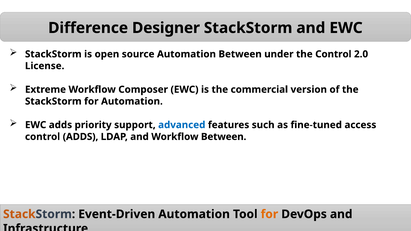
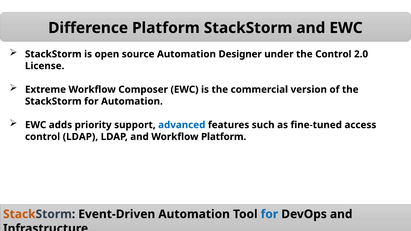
Difference Designer: Designer -> Platform (166, 28)
Automation Between: Between -> Designer (240, 54)
control ADDS: ADDS -> LDAP (80, 137)
Workflow Between: Between -> Platform (224, 137)
for colour: orange -> blue (269, 214)
